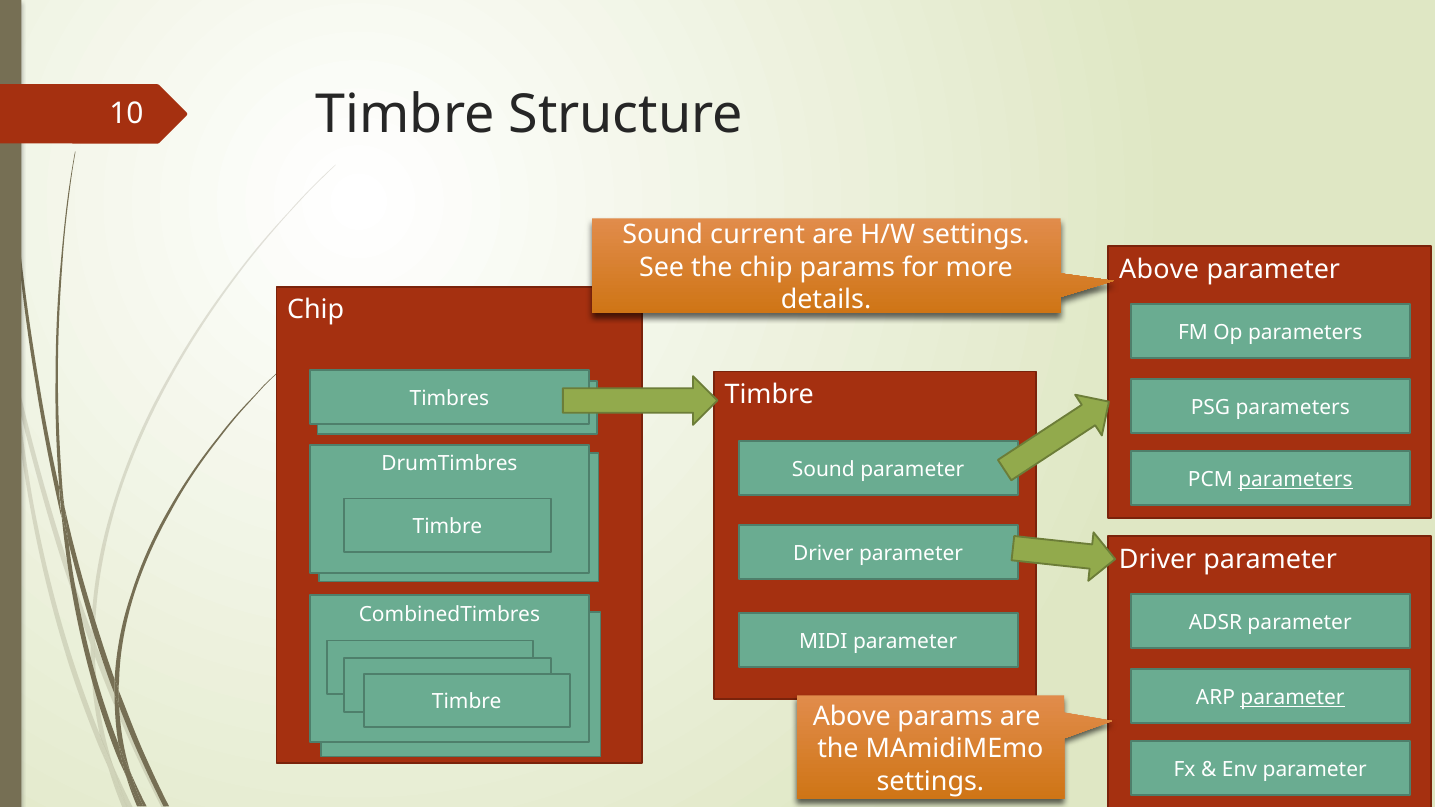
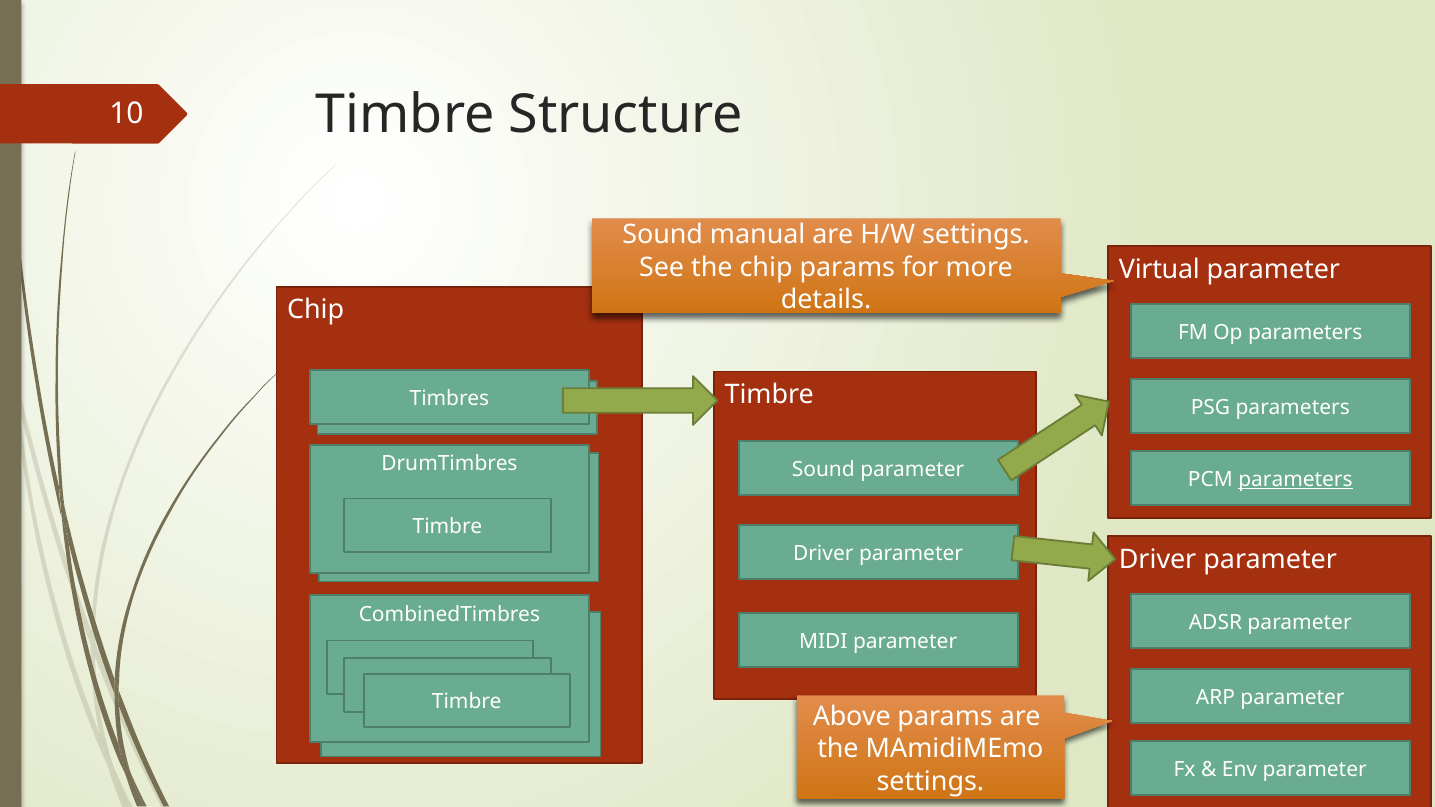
current: current -> manual (758, 235)
Above: Above -> Virtual (1159, 270)
parameter underline: present -> none (1293, 698)
